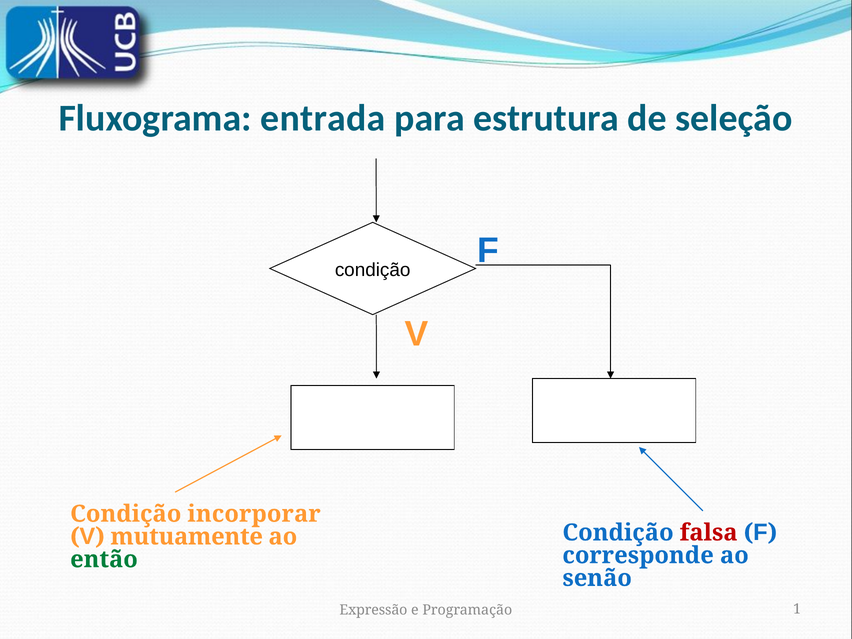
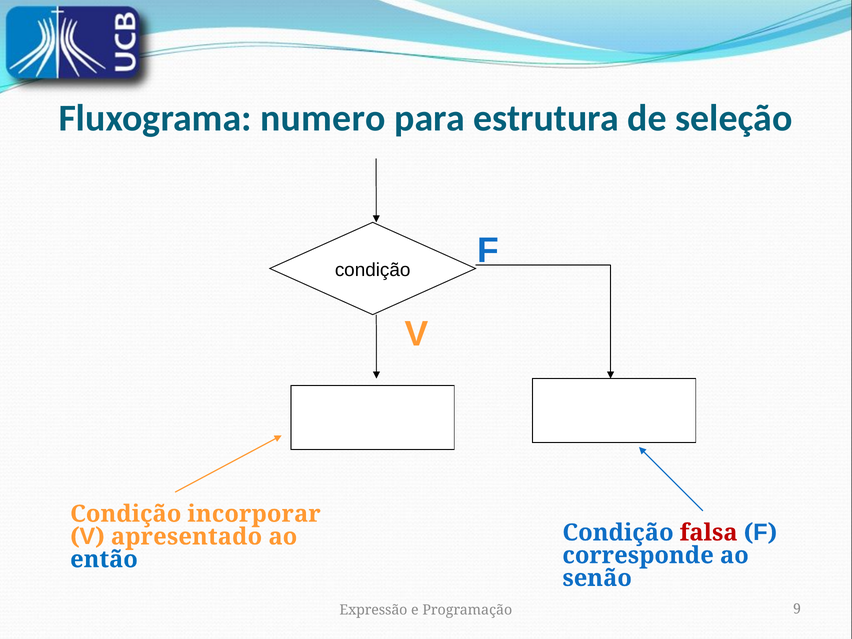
entrada: entrada -> numero (323, 118)
mutuamente: mutuamente -> apresentado (186, 537)
então colour: green -> blue (104, 559)
1: 1 -> 9 (797, 609)
